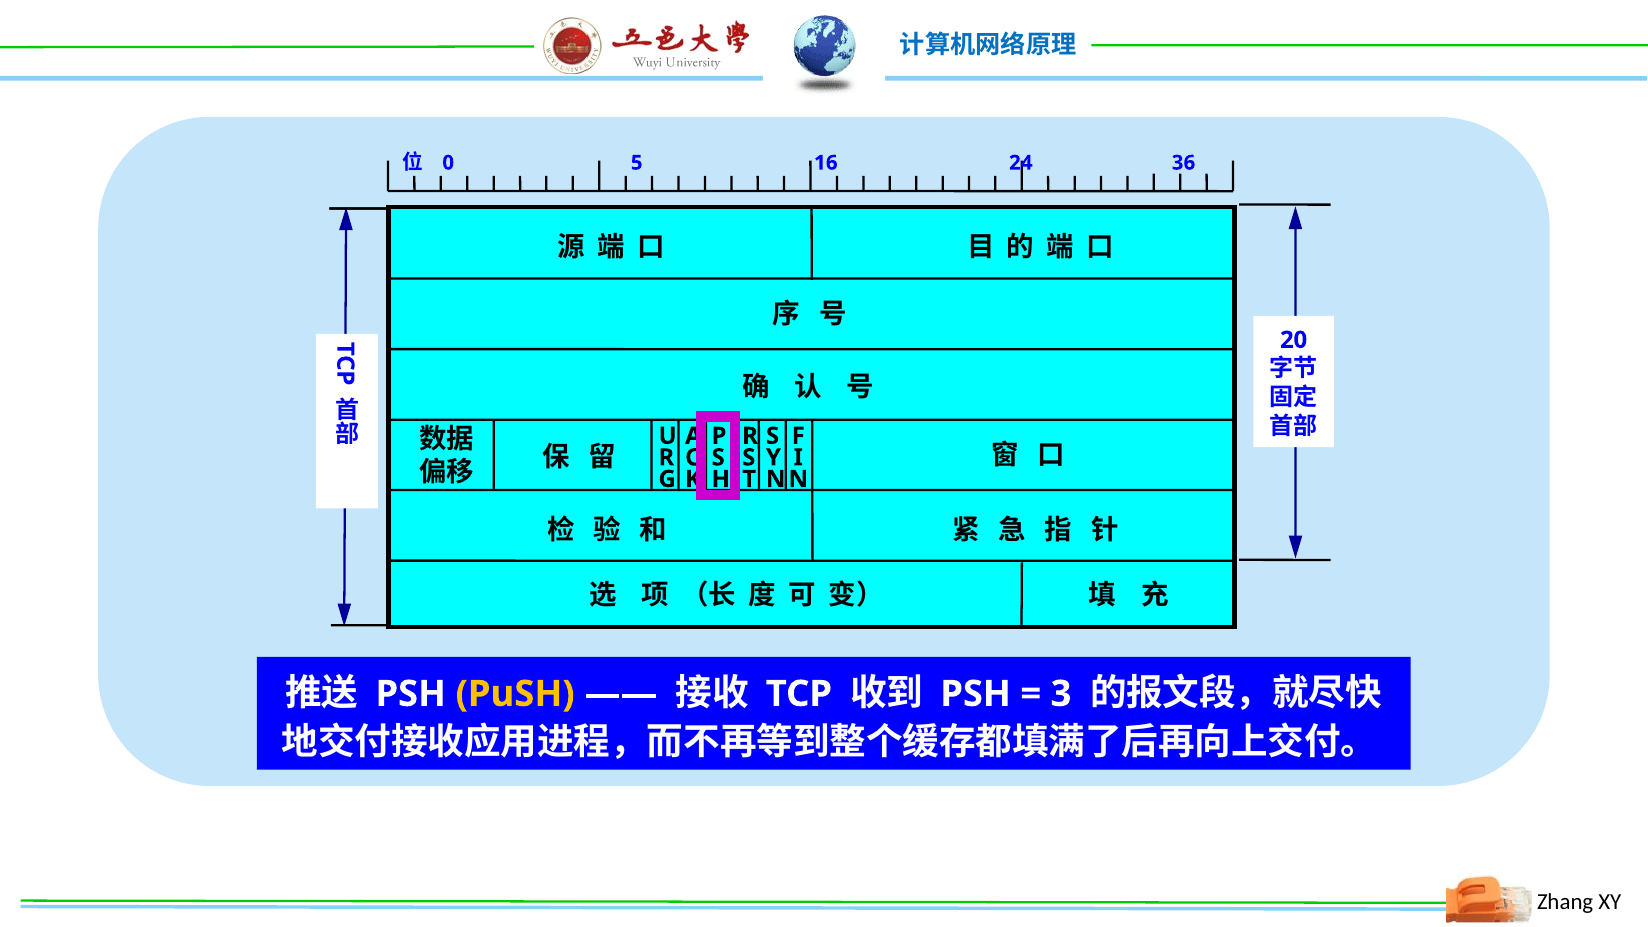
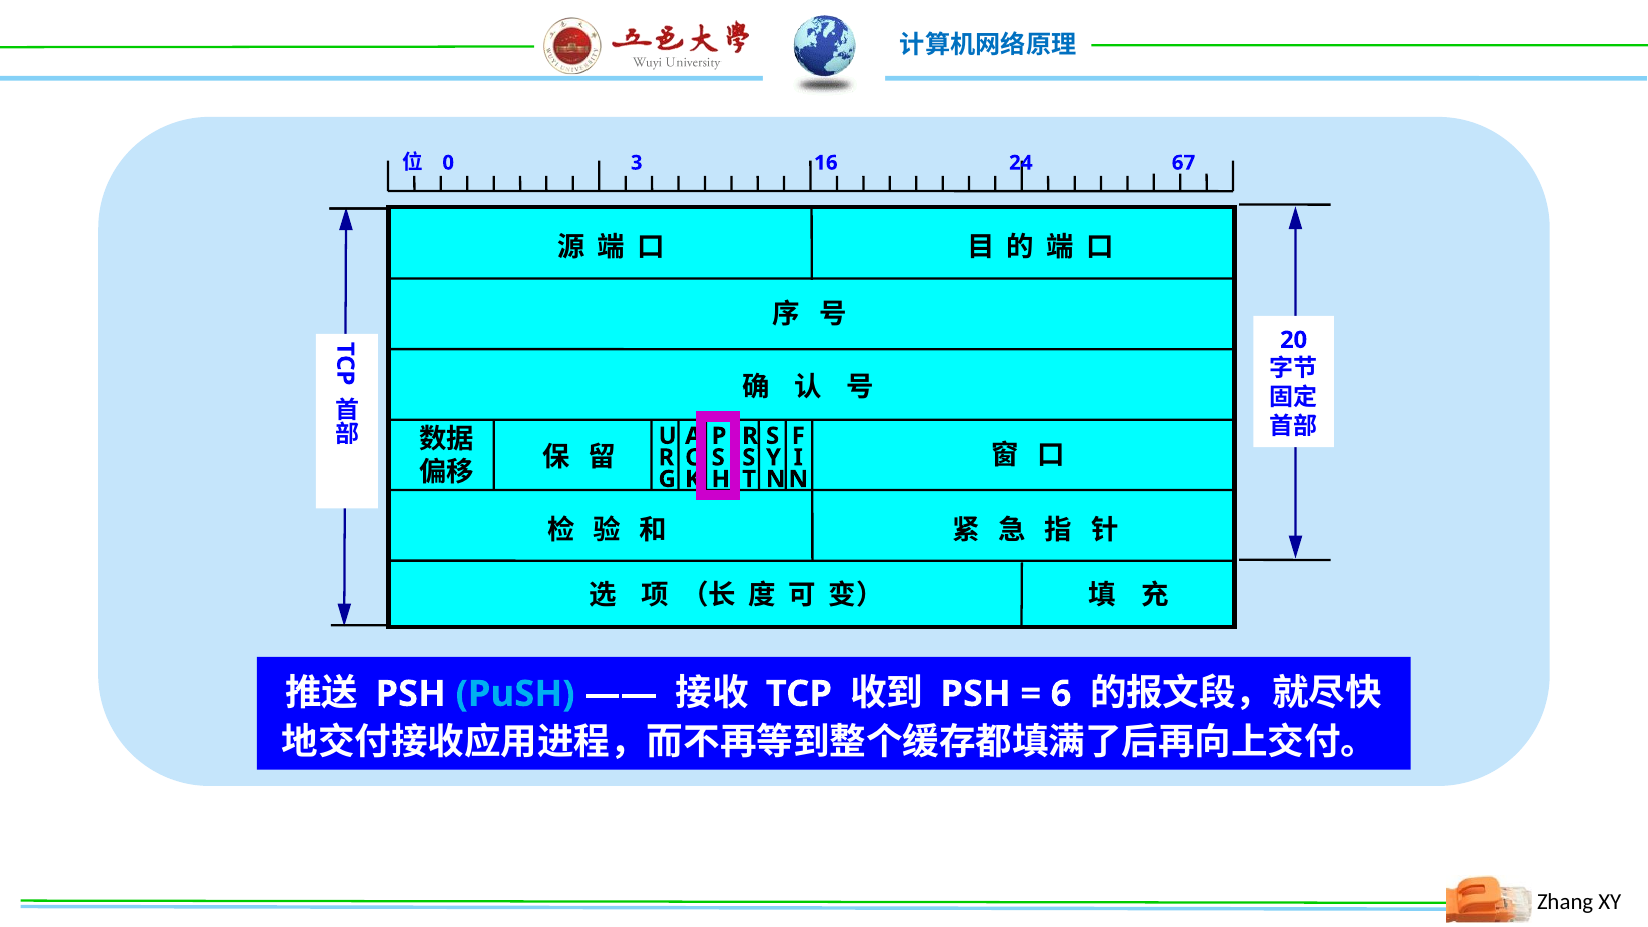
5: 5 -> 3 (637, 163)
36: 36 -> 67 (1184, 163)
PuSH colour: yellow -> light blue (515, 694)
3: 3 -> 6 (1061, 694)
